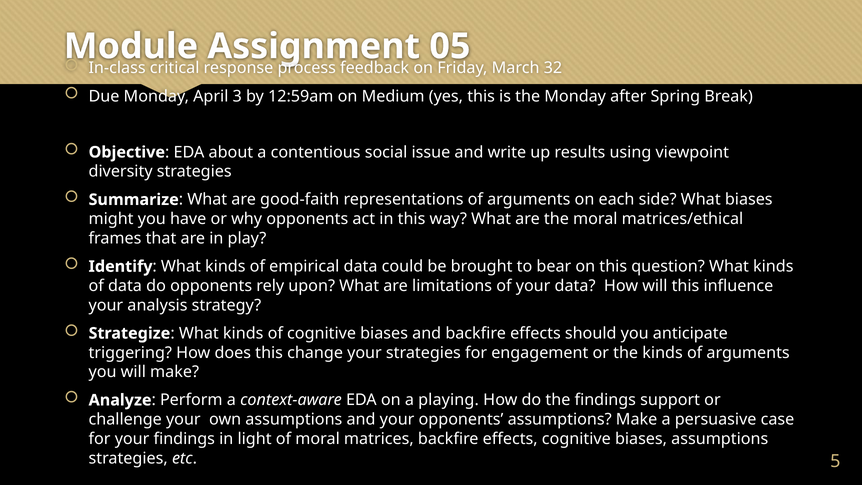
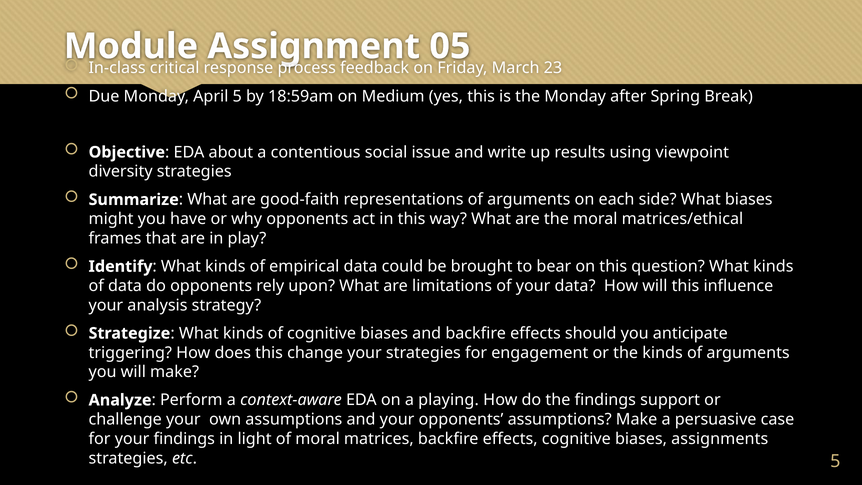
32: 32 -> 23 (553, 68)
April 3: 3 -> 5 (237, 96)
12:59am: 12:59am -> 18:59am (301, 96)
biases assumptions: assumptions -> assignments (720, 439)
